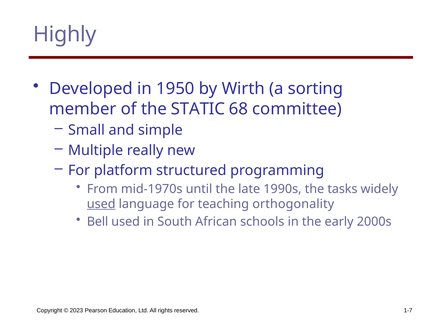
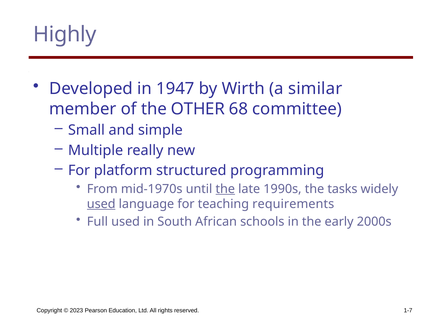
1950: 1950 -> 1947 (175, 89)
sorting: sorting -> similar (315, 89)
STATIC: STATIC -> OTHER (198, 109)
the underline: none -> present (225, 189)
orthogonality: orthogonality -> requirements (293, 204)
Bell: Bell -> Full (97, 222)
